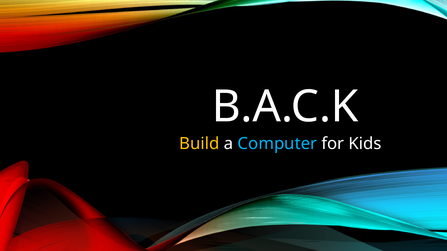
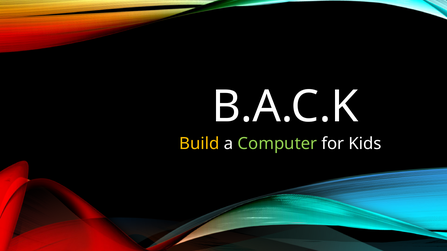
Computer colour: light blue -> light green (277, 144)
